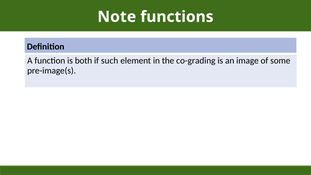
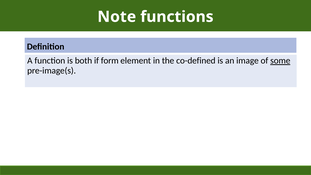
such: such -> form (110, 61)
co-grading: co-grading -> co-defined (196, 61)
some underline: none -> present (280, 61)
